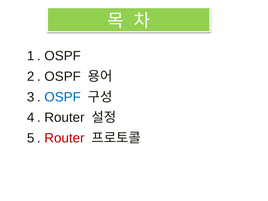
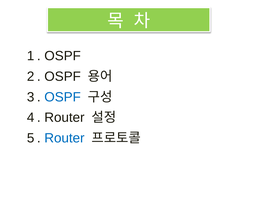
Router colour: red -> blue (64, 138)
